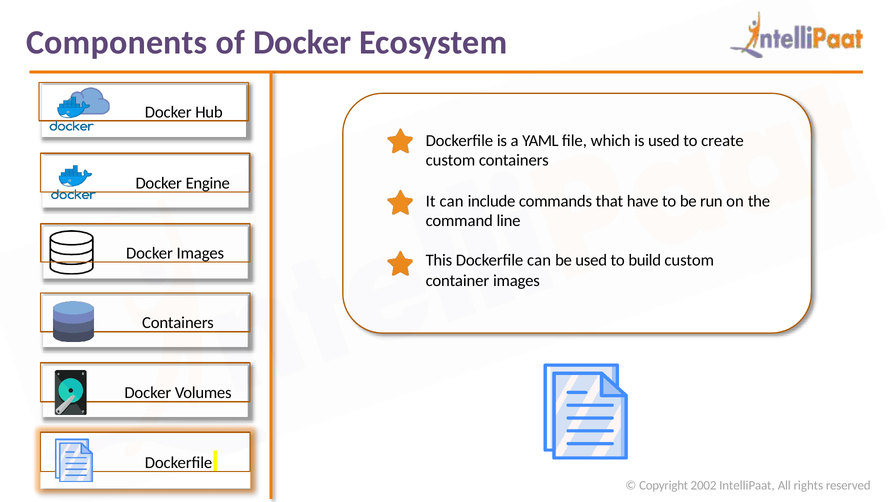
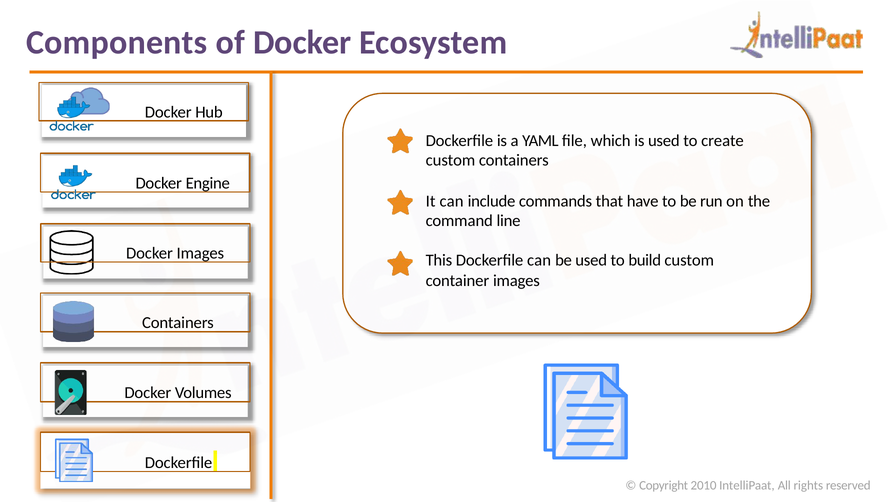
2002: 2002 -> 2010 (704, 485)
